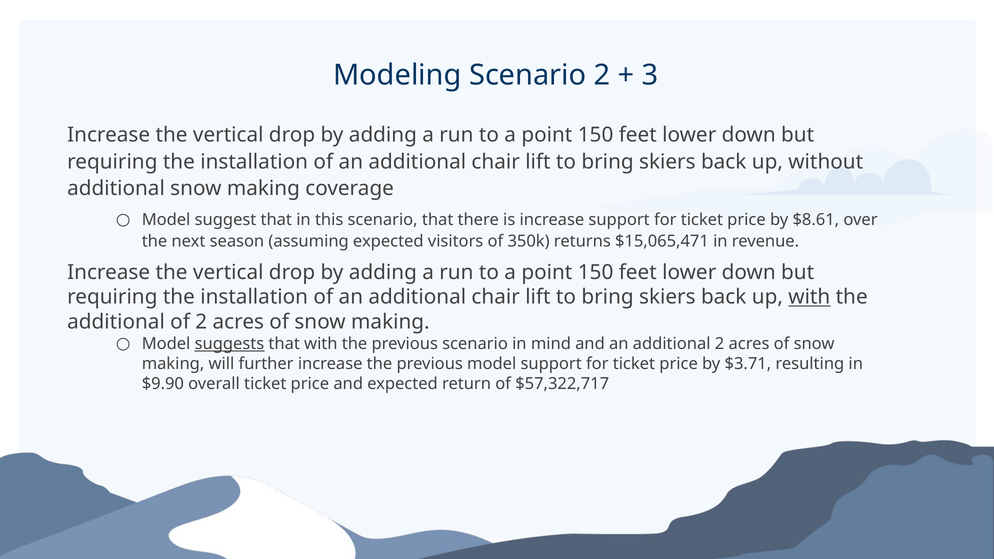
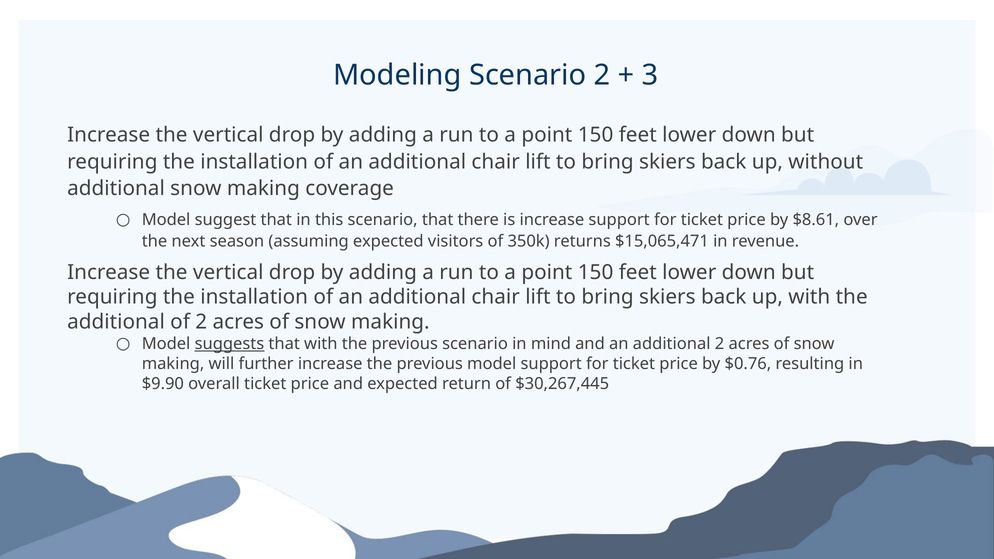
with underline: present -> none (809, 297)
$3.71: $3.71 -> $0.76 (748, 364)
$57,322,717: $57,322,717 -> $30,267,445 (562, 384)
